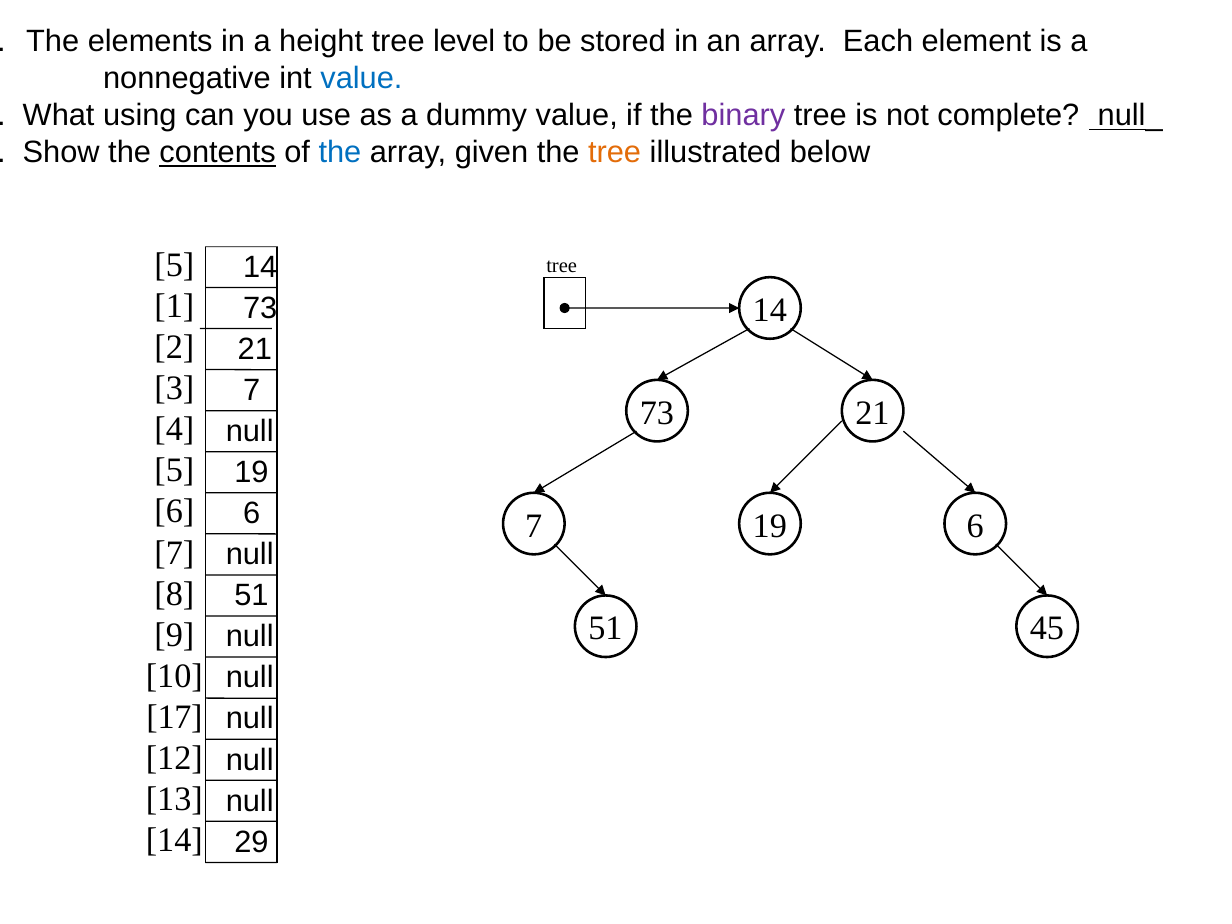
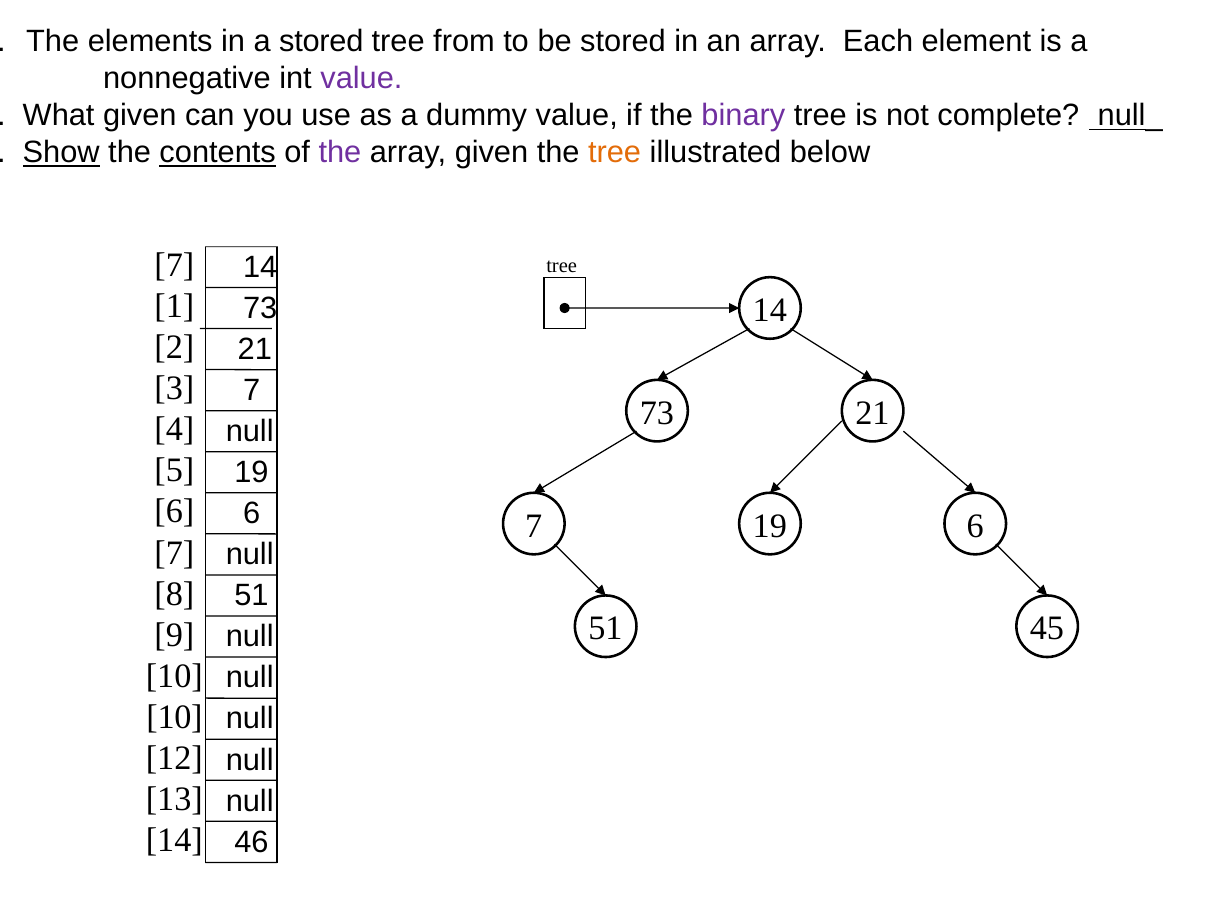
a height: height -> stored (321, 42)
level: level -> from (464, 42)
value colour: blue -> purple (361, 79)
What using: using -> given (140, 116)
Show underline: none -> present (61, 153)
the colour: blue -> purple (340, 153)
5: 5 -> 7 (174, 265)
17: 17 -> 10 (175, 717)
29: 29 -> 46 (252, 842)
